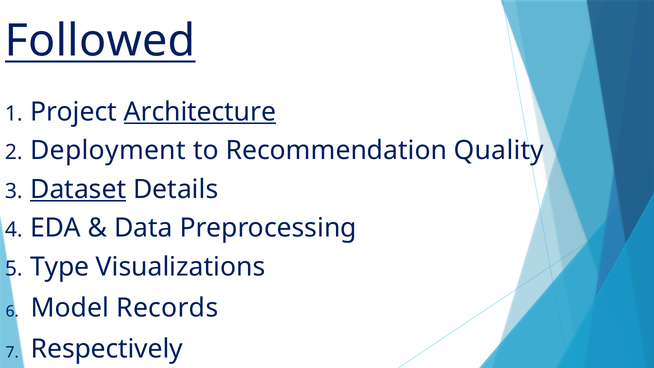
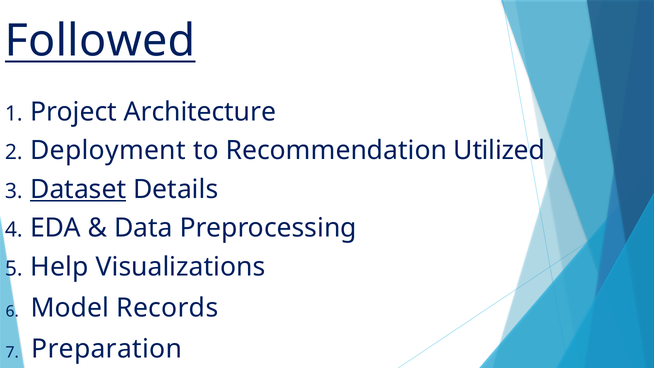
Architecture underline: present -> none (200, 112)
Quality: Quality -> Utilized (499, 151)
Type: Type -> Help (59, 267)
Respectively: Respectively -> Preparation (107, 349)
